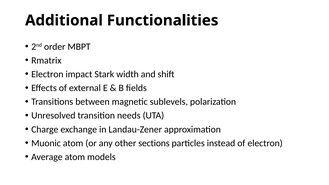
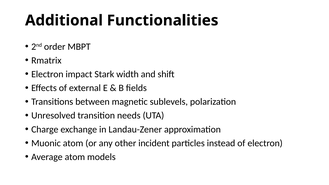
sections: sections -> incident (154, 143)
